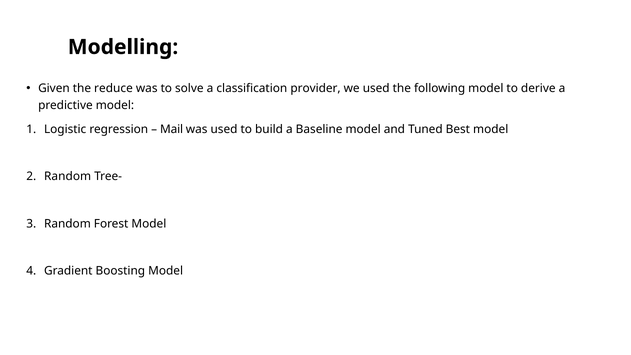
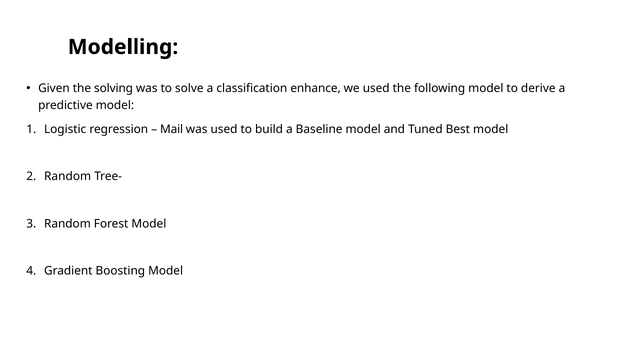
reduce: reduce -> solving (114, 89)
provider: provider -> enhance (316, 89)
